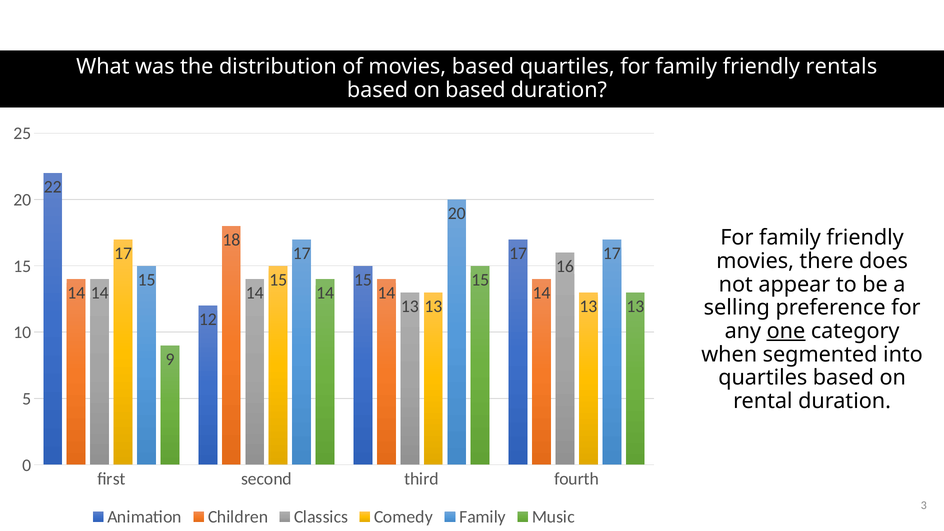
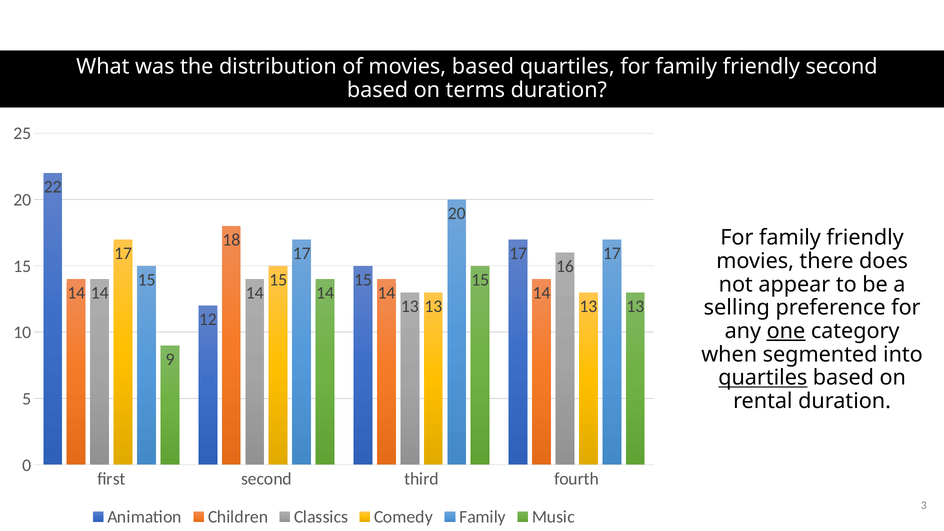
friendly rentals: rentals -> second (842, 67)
on based: based -> terms (475, 90)
quartiles underline: none -> present (763, 378)
